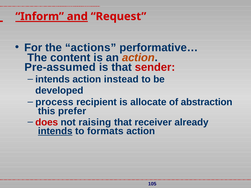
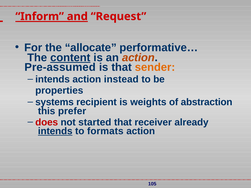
actions: actions -> allocate (91, 48)
content underline: none -> present (70, 58)
sender colour: red -> orange (155, 67)
developed: developed -> properties (59, 91)
process: process -> systems (54, 102)
allocate: allocate -> weights (148, 102)
raising: raising -> started (95, 122)
